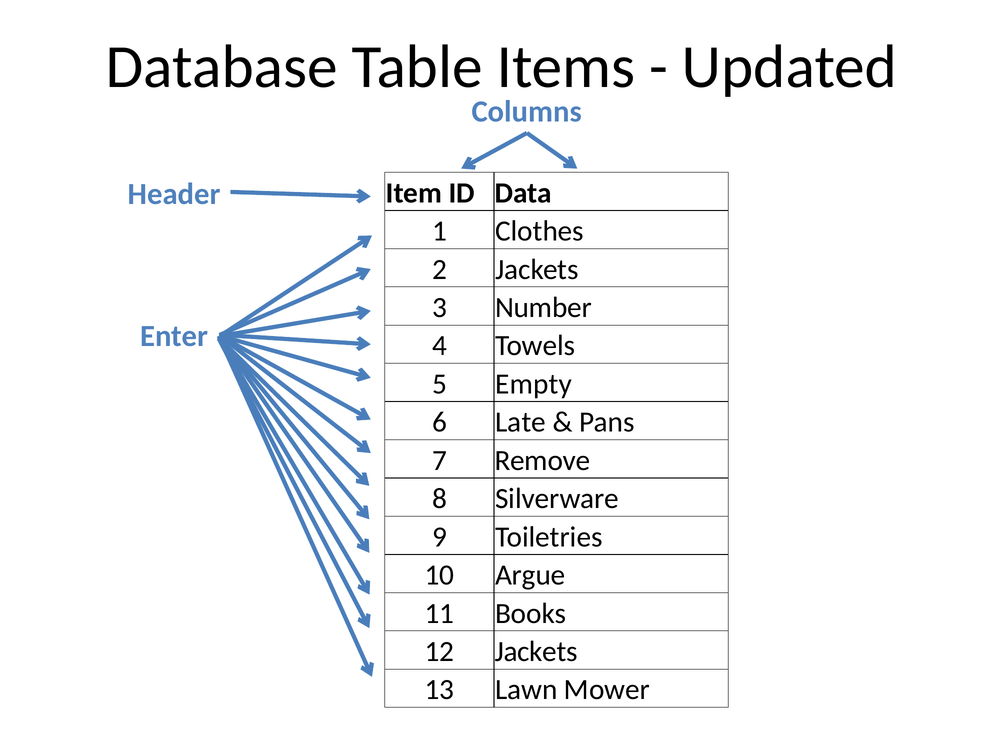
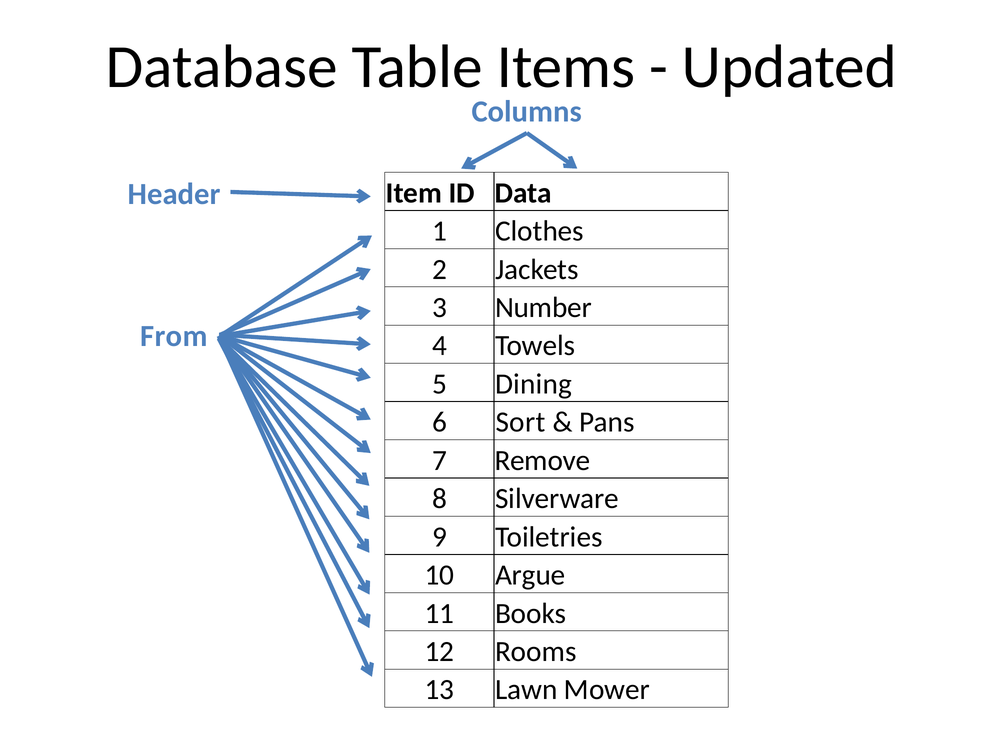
Enter: Enter -> From (174, 336)
Empty: Empty -> Dining (534, 384)
Late: Late -> Sort (520, 422)
12 Jackets: Jackets -> Rooms (536, 652)
